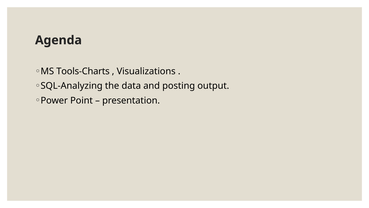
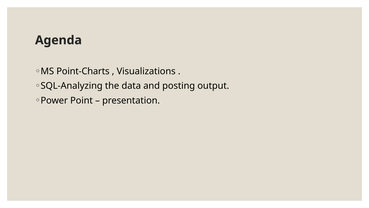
Tools-Charts: Tools-Charts -> Point-Charts (83, 71)
